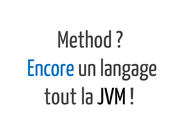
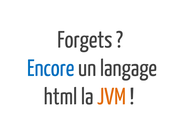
Method: Method -> Forgets (85, 40)
tout: tout -> html (60, 97)
JVM colour: black -> orange (112, 97)
